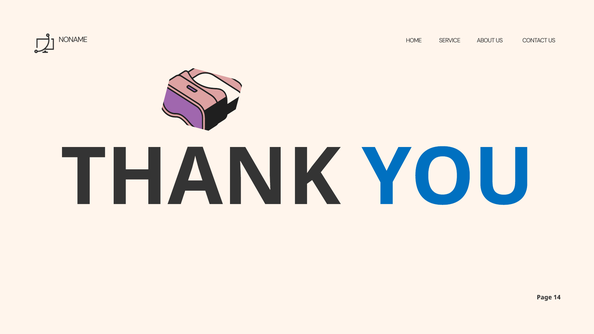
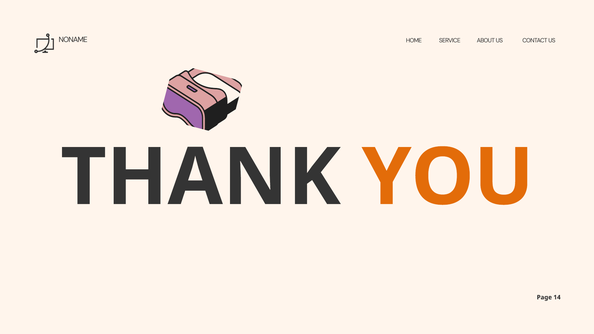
YOU colour: blue -> orange (448, 178)
